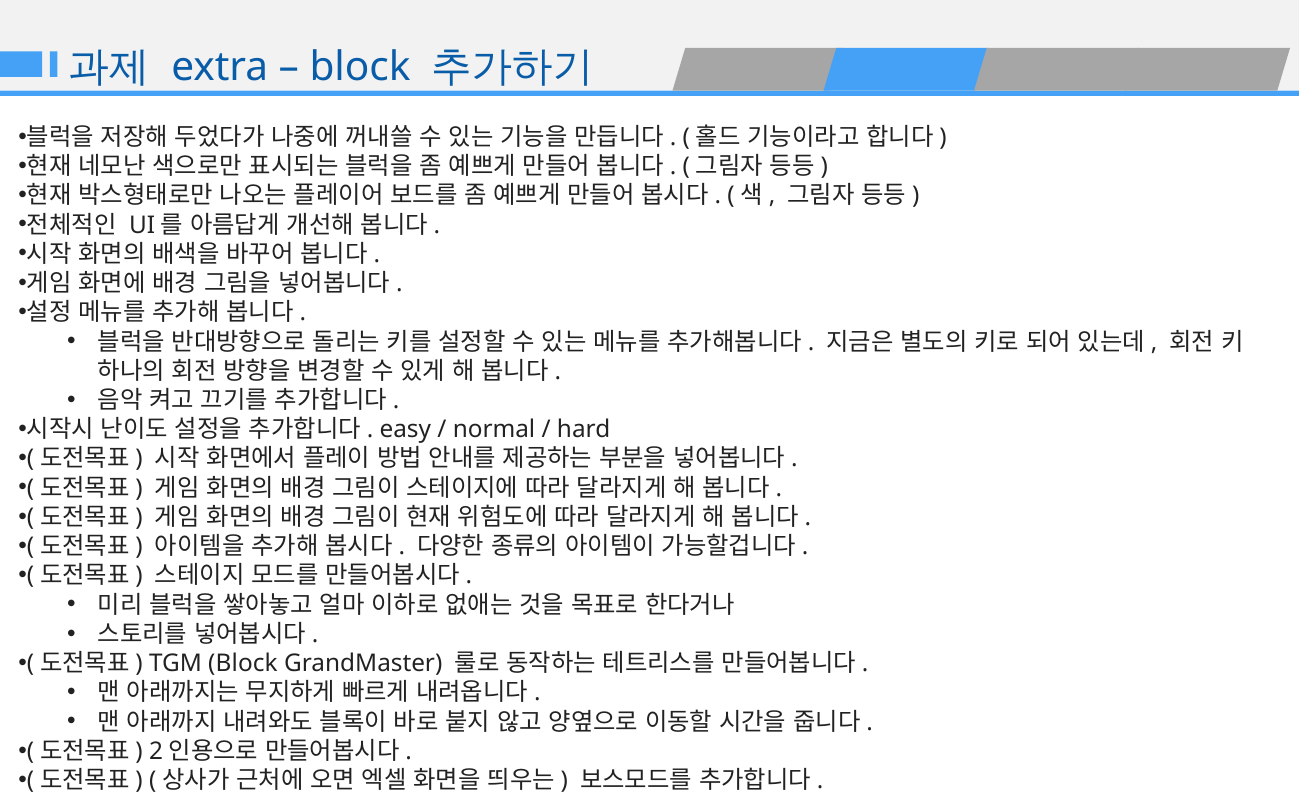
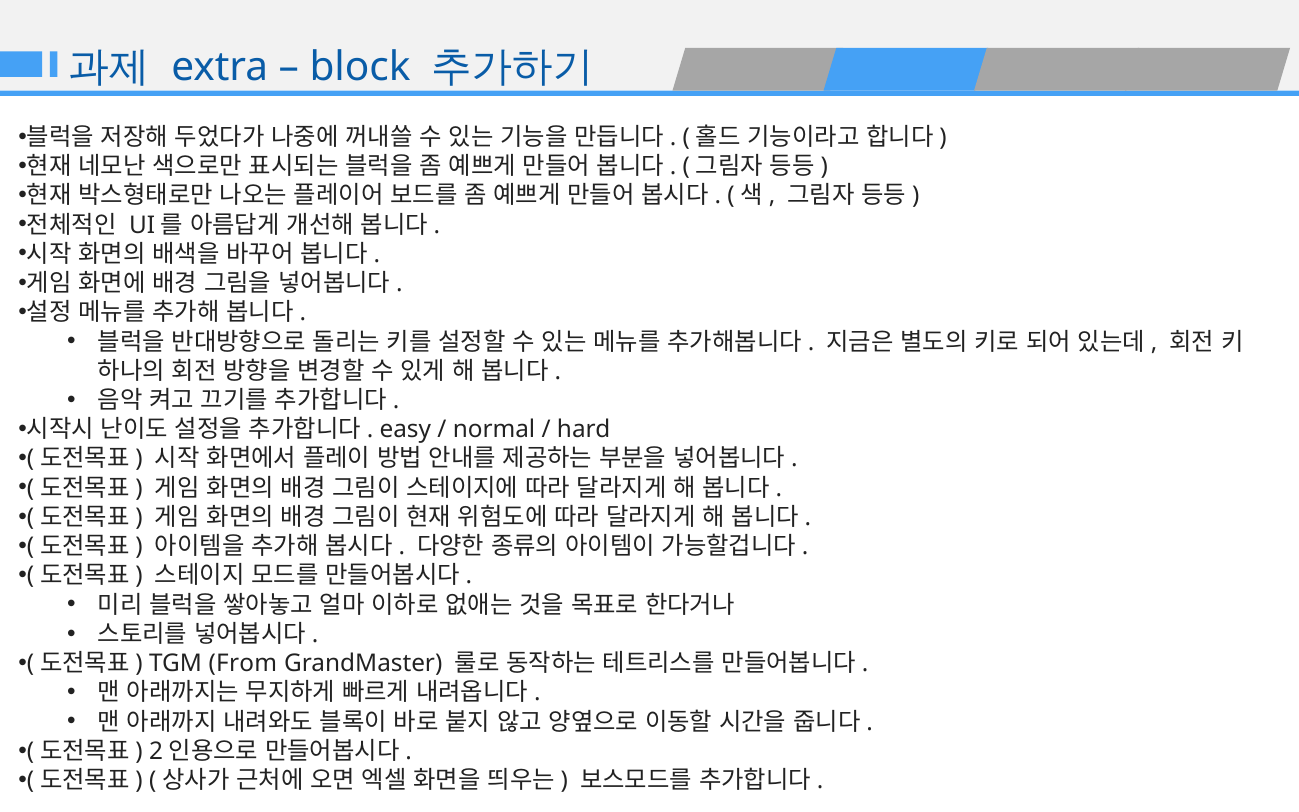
TGM Block: Block -> From (243, 663)
